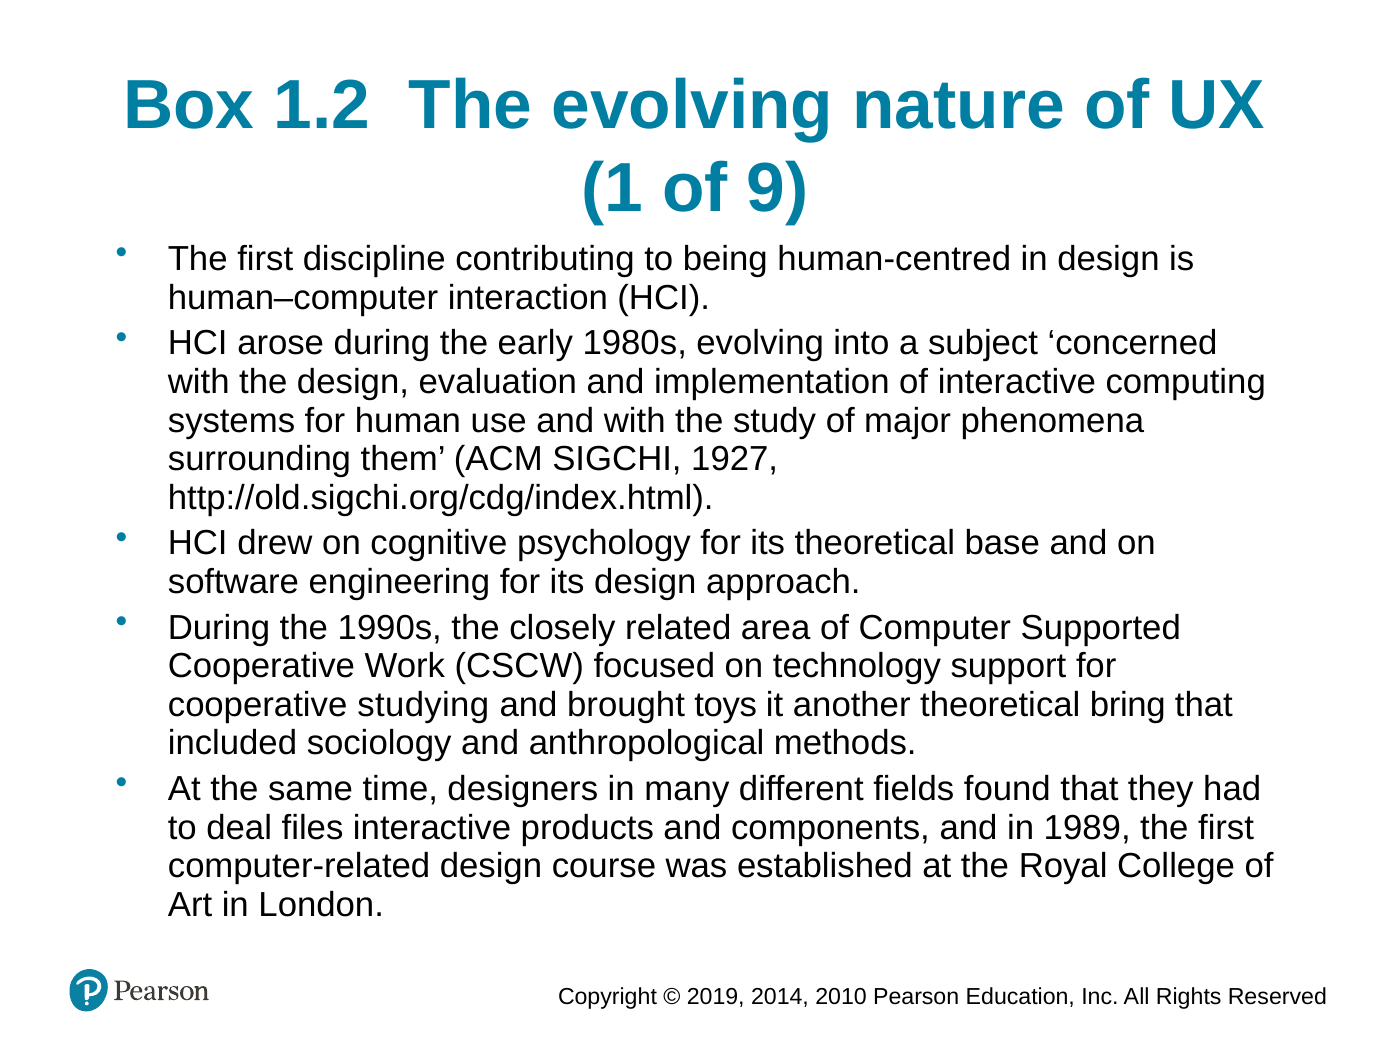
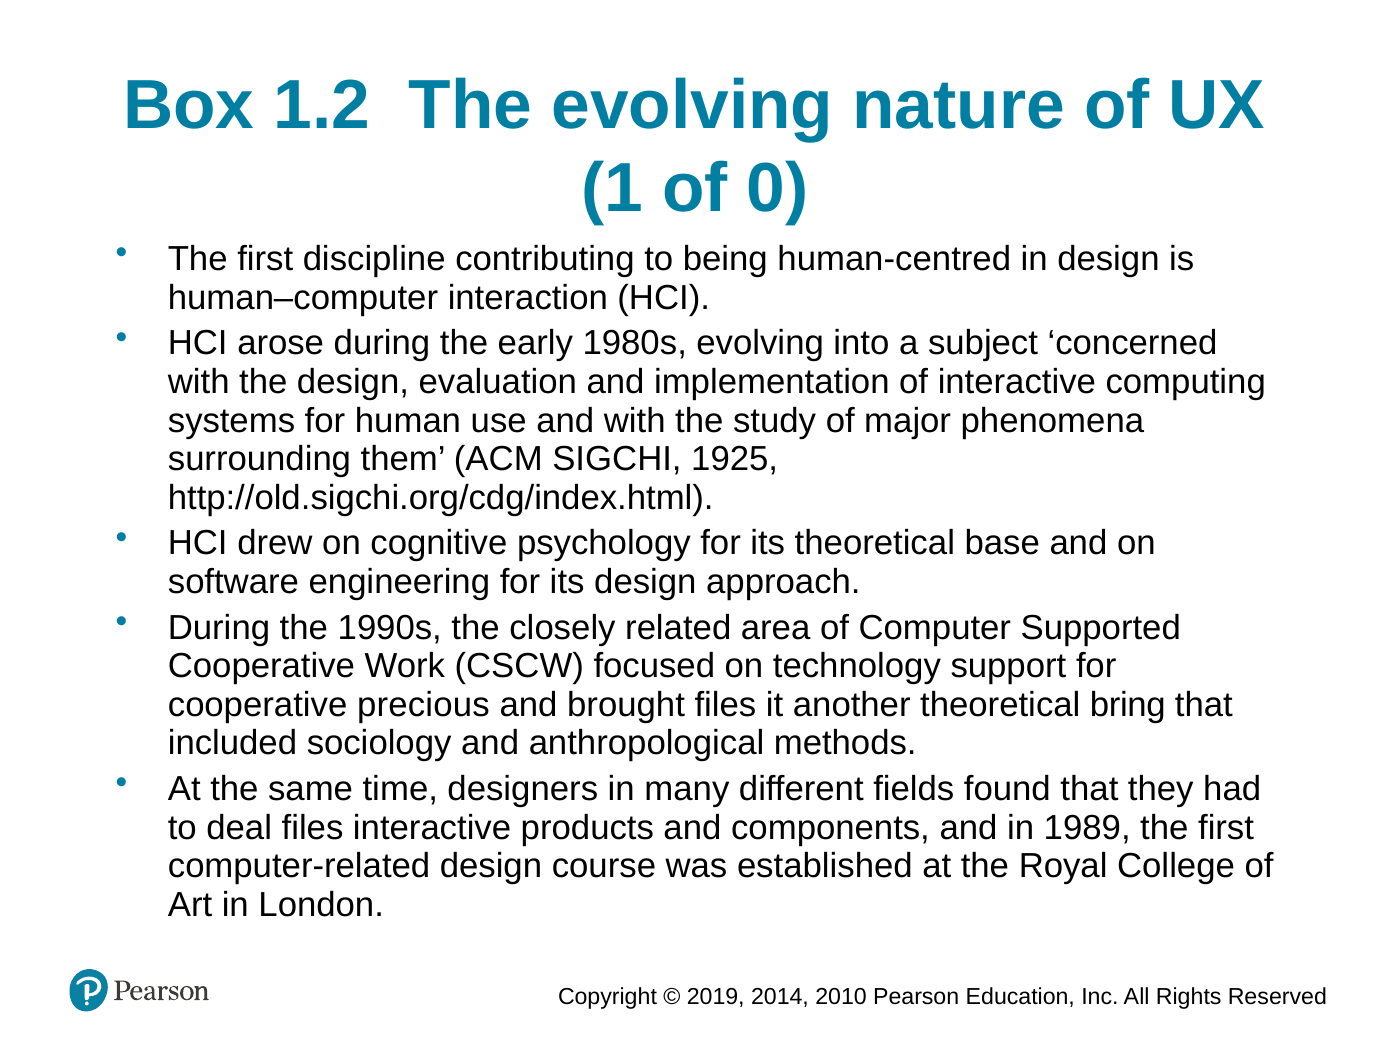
9: 9 -> 0 (778, 189)
1927: 1927 -> 1925 (735, 459)
studying: studying -> precious (423, 705)
brought toys: toys -> files (725, 705)
